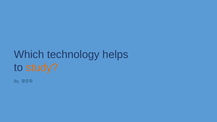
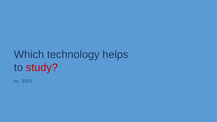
study colour: orange -> red (42, 68)
